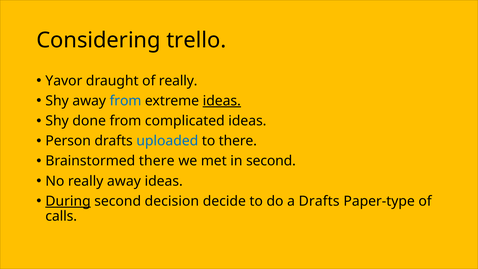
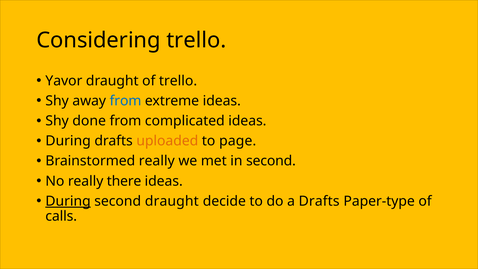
of really: really -> trello (178, 81)
ideas underline: present -> none (222, 101)
Person: Person -> During (68, 141)
uploaded colour: blue -> orange (167, 141)
to there: there -> page (238, 141)
Brainstormed there: there -> really (157, 161)
really away: away -> there (124, 181)
second decision: decision -> draught (172, 201)
